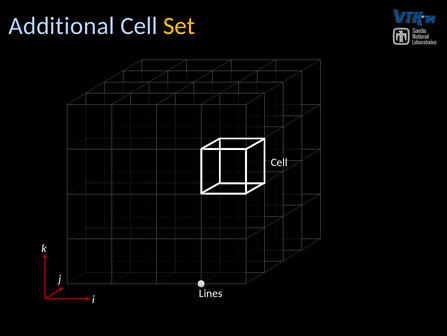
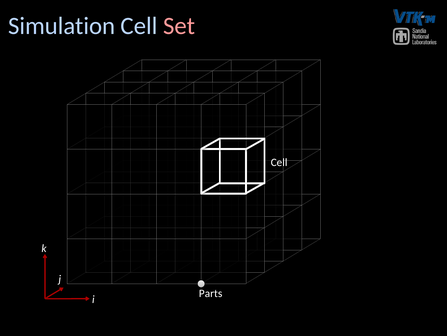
Additional: Additional -> Simulation (62, 26)
Set colour: yellow -> pink (179, 26)
Lines: Lines -> Parts (211, 293)
